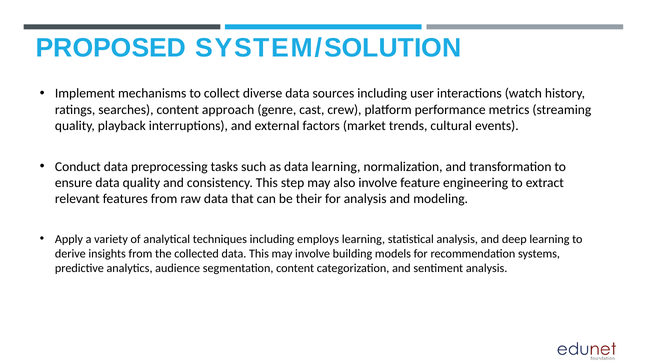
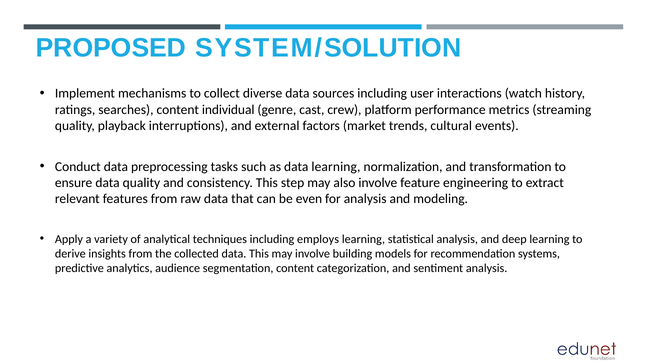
approach: approach -> individual (228, 110)
their: their -> even (309, 199)
